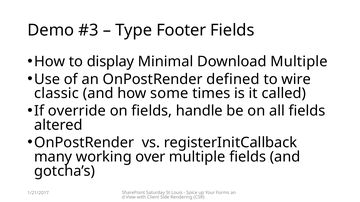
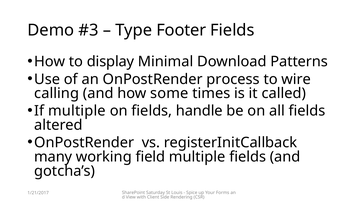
Download Multiple: Multiple -> Patterns (299, 62)
defined: defined -> process (233, 79)
classic: classic -> calling (57, 94)
If override: override -> multiple (77, 111)
over: over -> field (150, 157)
